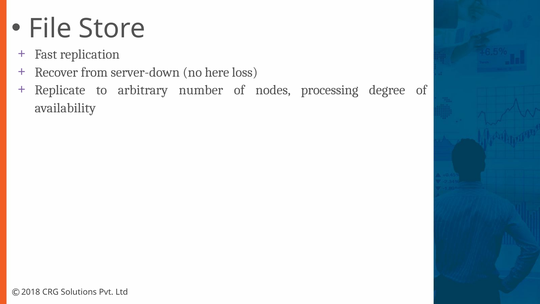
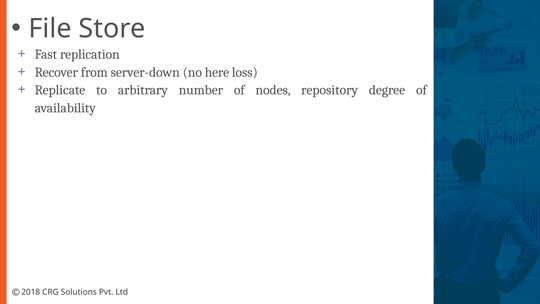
processing: processing -> repository (330, 90)
